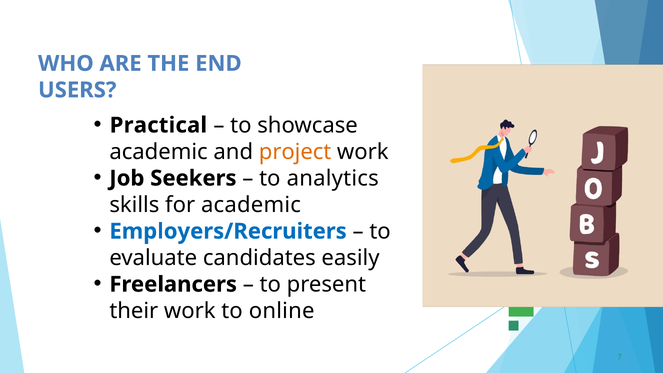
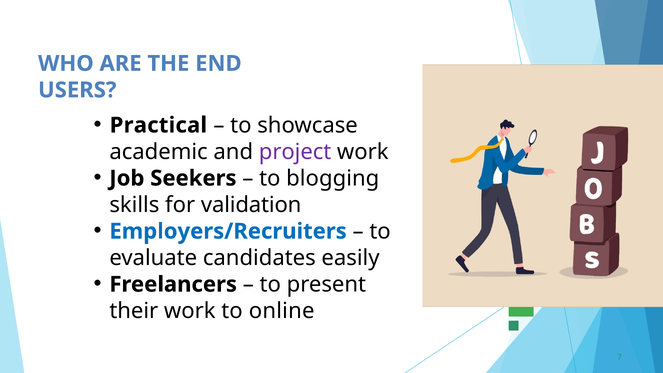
project colour: orange -> purple (295, 152)
analytics: analytics -> blogging (333, 178)
for academic: academic -> validation (251, 205)
